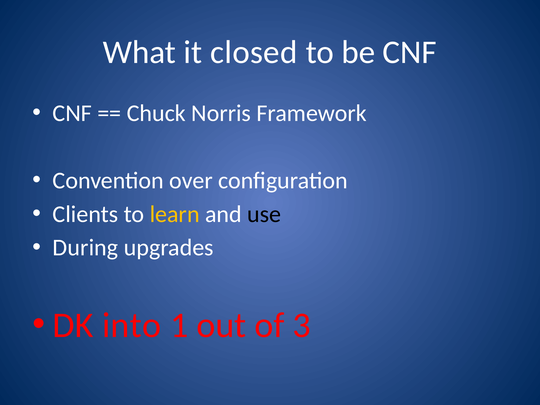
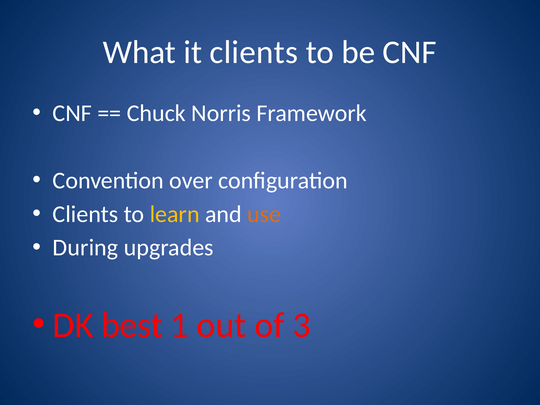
it closed: closed -> clients (254, 52)
use colour: black -> orange (264, 214)
into: into -> best (132, 325)
